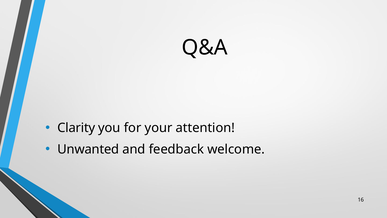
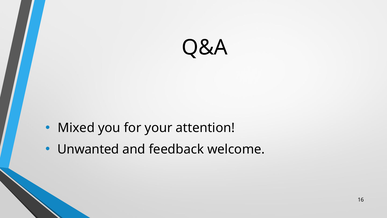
Clarity: Clarity -> Mixed (76, 128)
